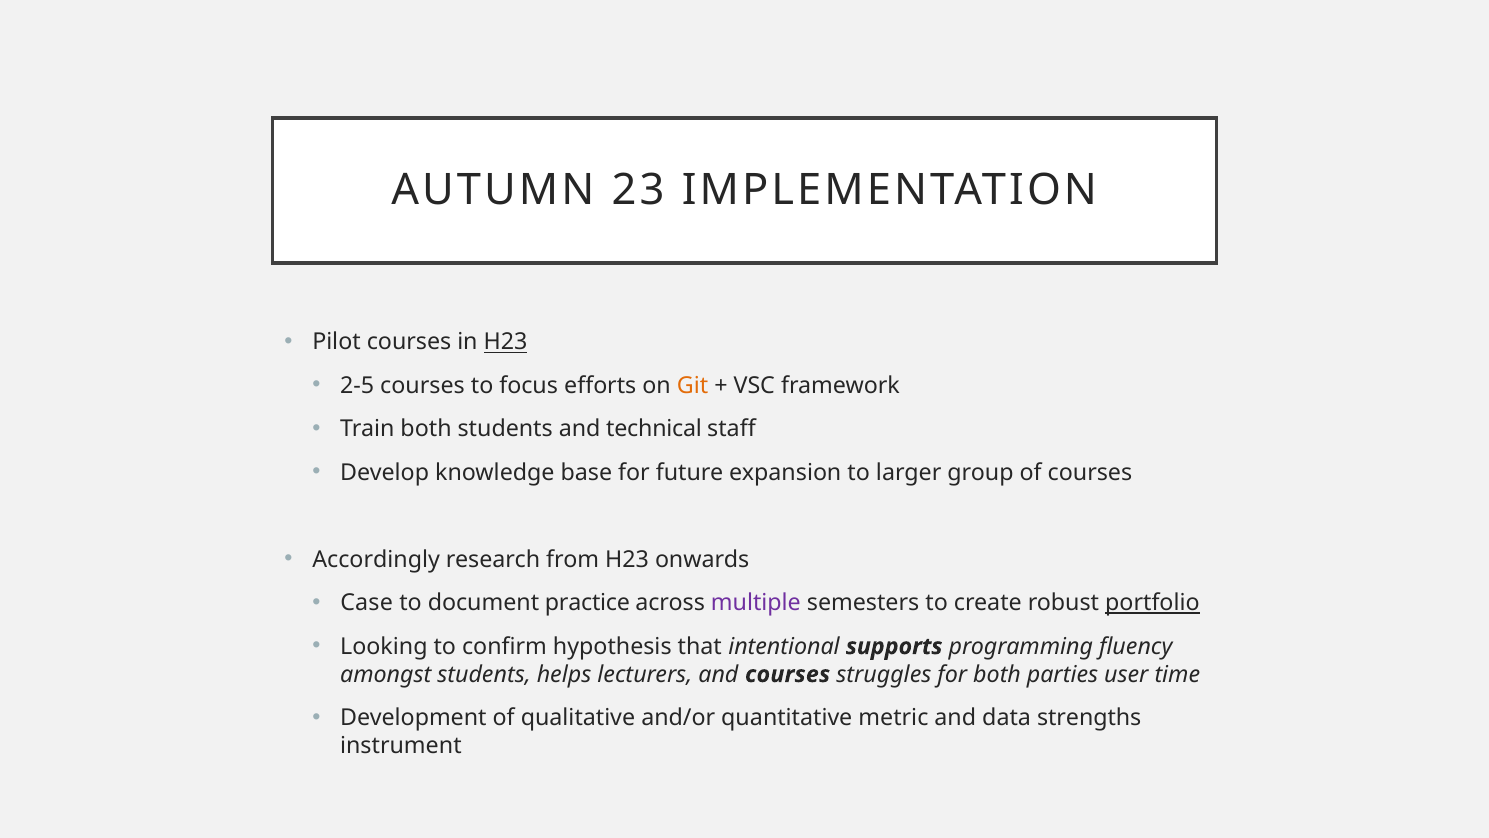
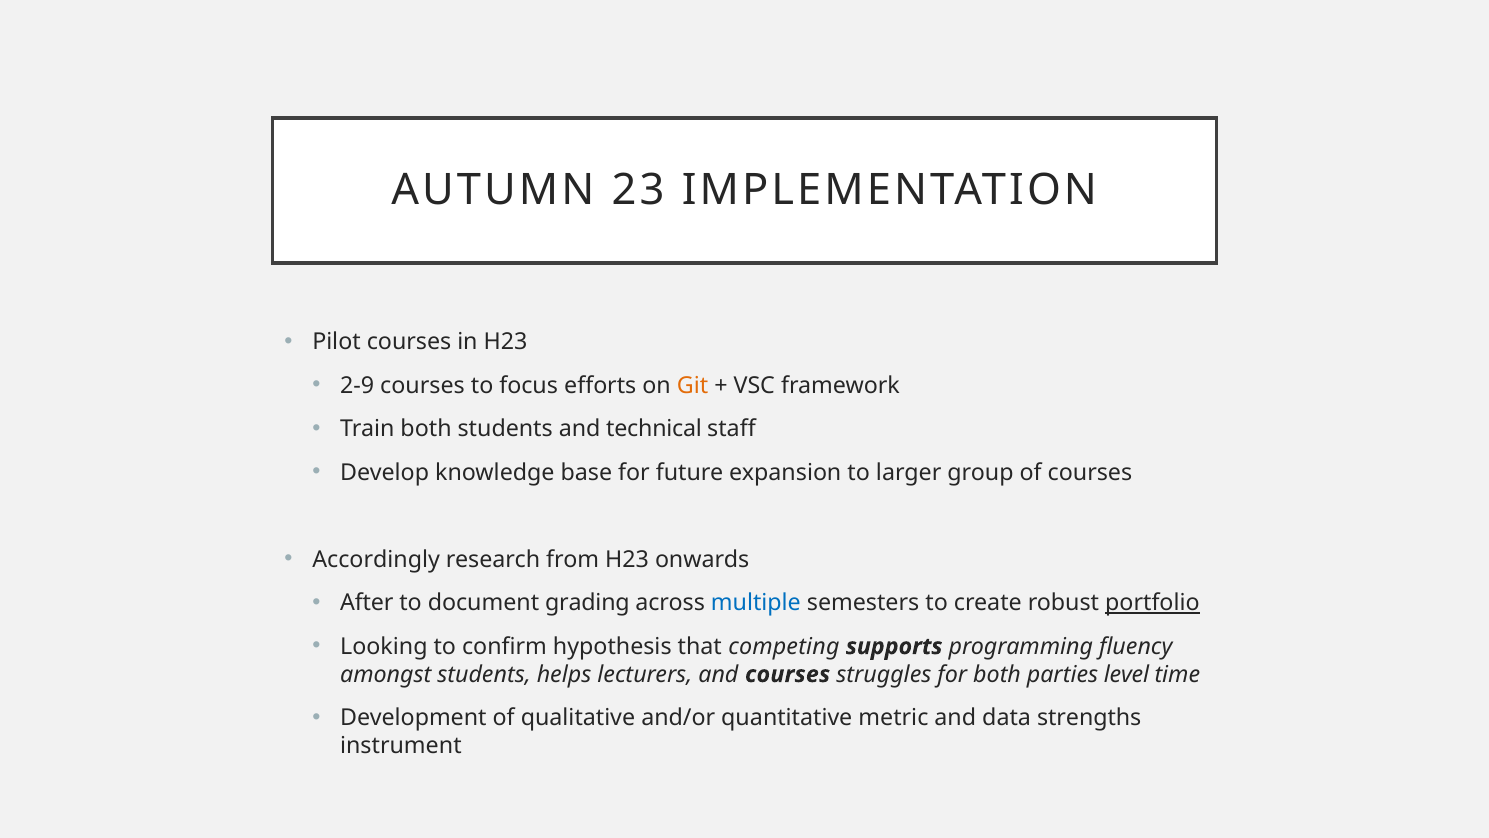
H23 underline: present -> none (506, 342)
2-5: 2-5 -> 2-9 (357, 386)
Case: Case -> After (367, 603)
practice: practice -> grading (587, 603)
multiple colour: purple -> blue (756, 603)
intentional: intentional -> competing (784, 646)
user: user -> level (1126, 674)
